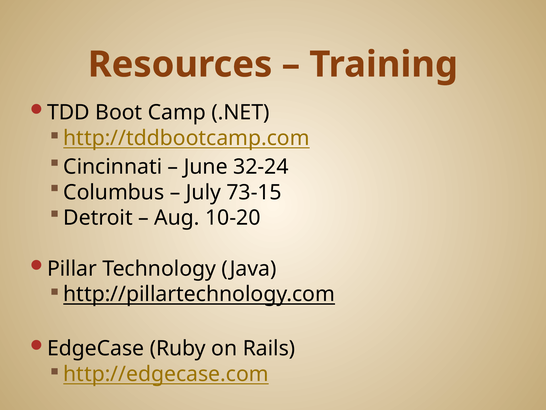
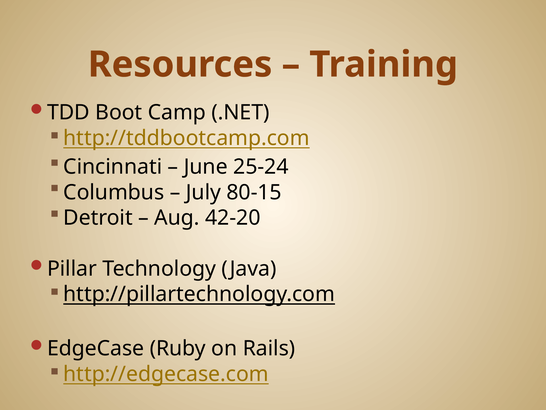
32-24: 32-24 -> 25-24 (261, 167)
73-15: 73-15 -> 80-15 (254, 192)
10-20: 10-20 -> 42-20 (233, 218)
